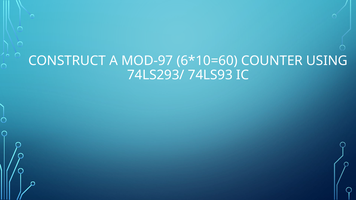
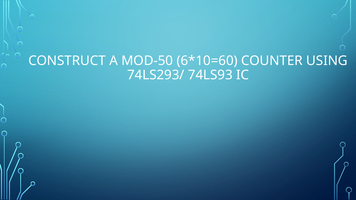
MOD-97: MOD-97 -> MOD-50 (147, 61)
